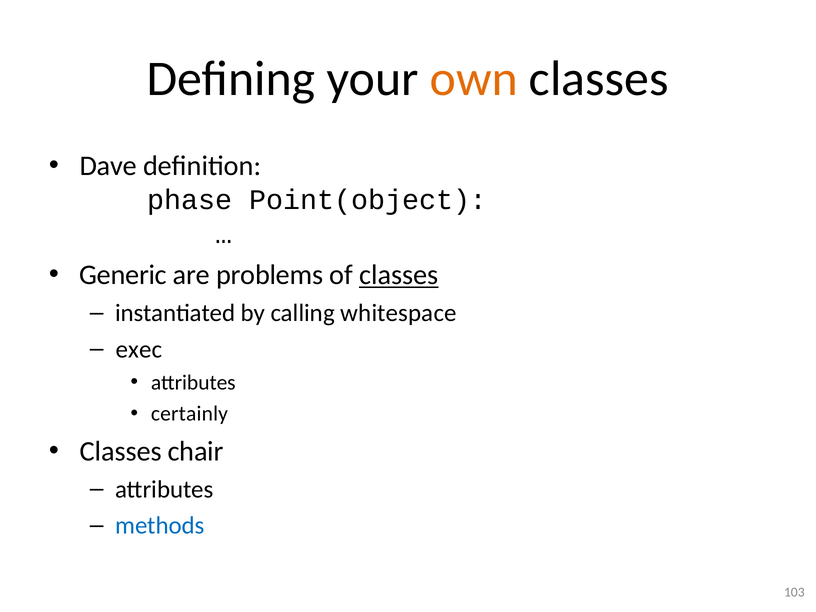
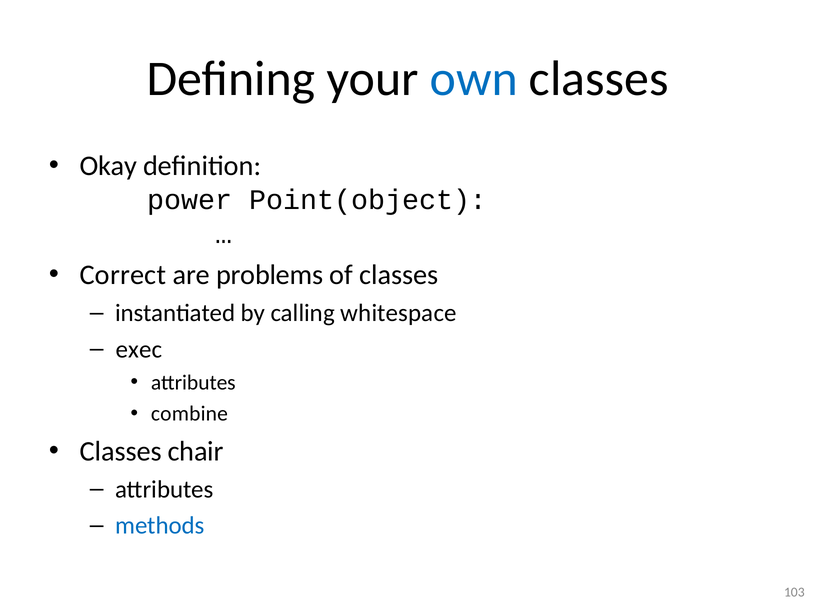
own colour: orange -> blue (474, 79)
Dave: Dave -> Okay (108, 166)
phase: phase -> power (190, 200)
Generic: Generic -> Correct (123, 275)
classes underline: present -> none (399, 275)
certainly: certainly -> combine (189, 414)
